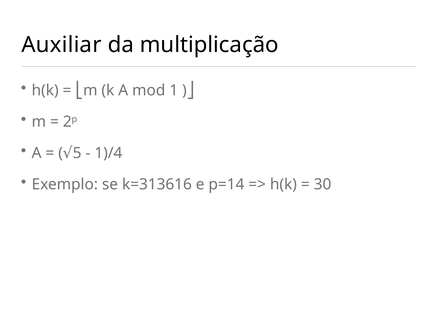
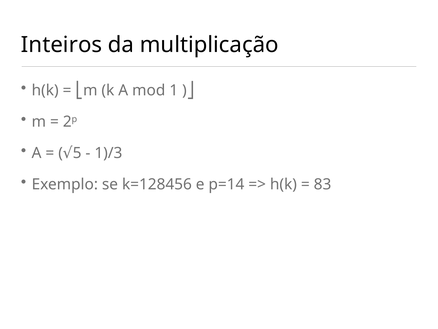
Auxiliar: Auxiliar -> Inteiros (62, 45)
1)/4: 1)/4 -> 1)/3 (108, 153)
k=313616: k=313616 -> k=128456 (157, 184)
30: 30 -> 83 (323, 184)
